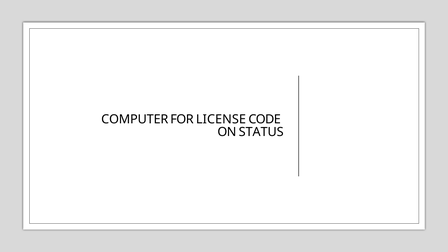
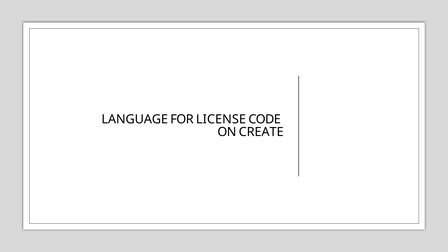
COMPUTER: COMPUTER -> LANGUAGE (135, 119)
STATUS: STATUS -> CREATE (261, 132)
